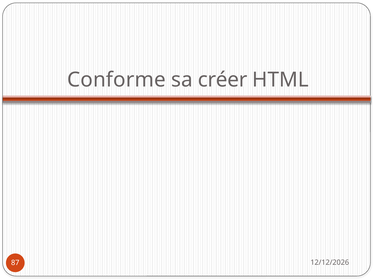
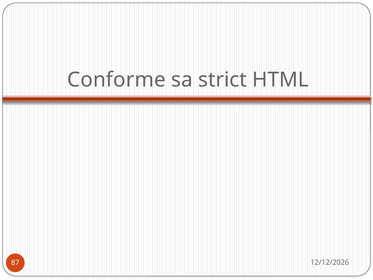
créer: créer -> strict (222, 80)
